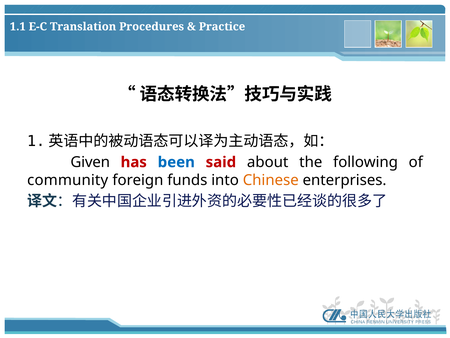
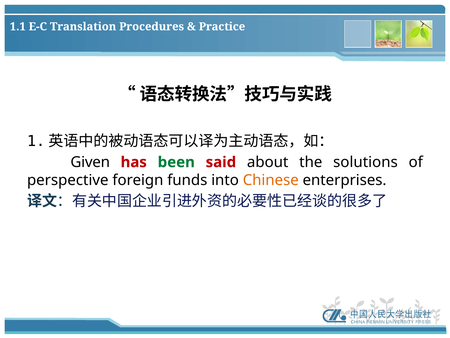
been colour: blue -> green (176, 162)
following: following -> solutions (365, 162)
community: community -> perspective (68, 180)
